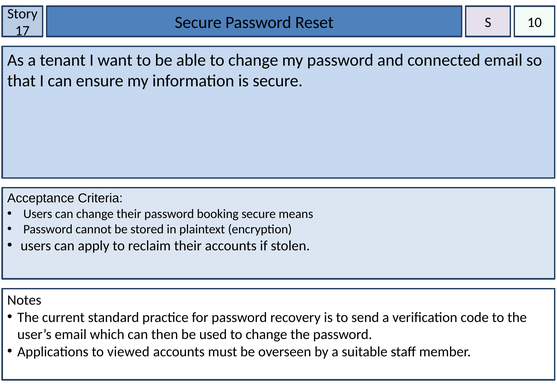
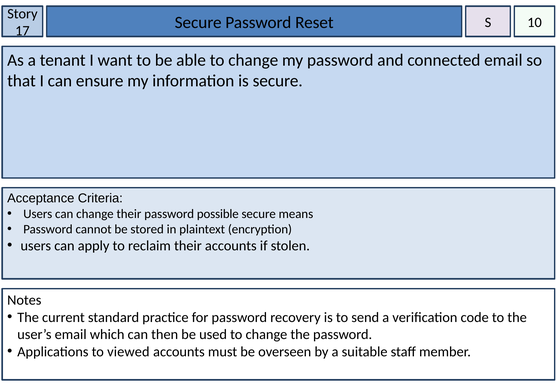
booking: booking -> possible (218, 214)
